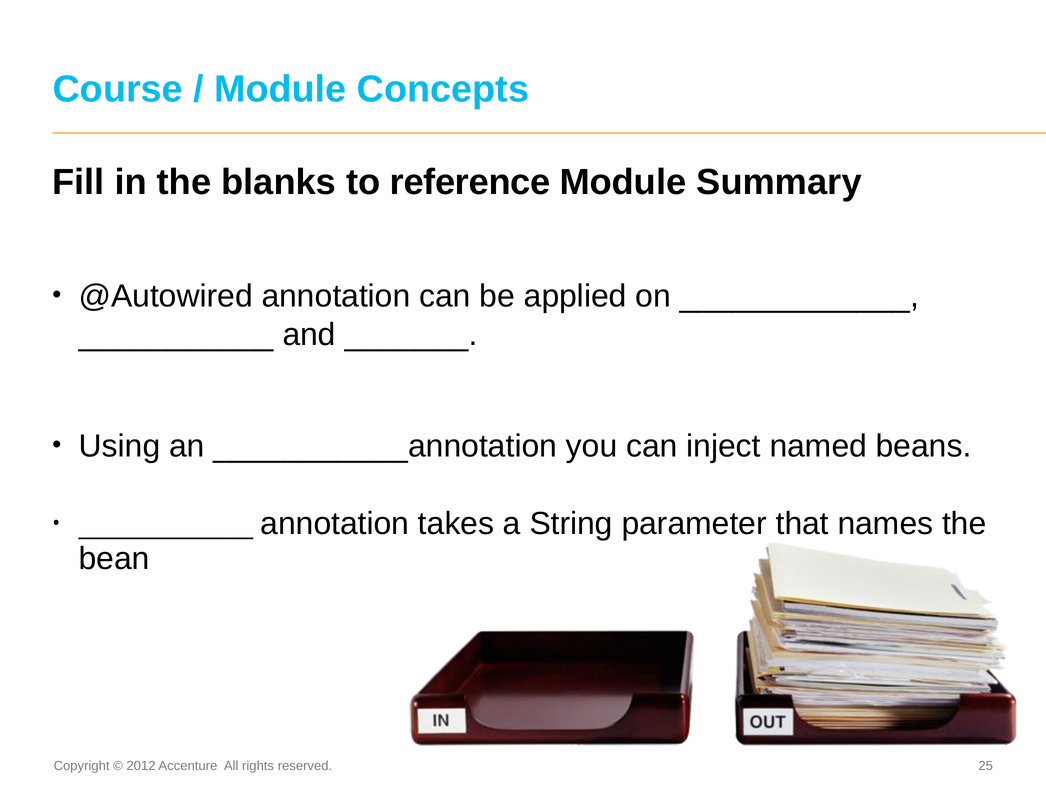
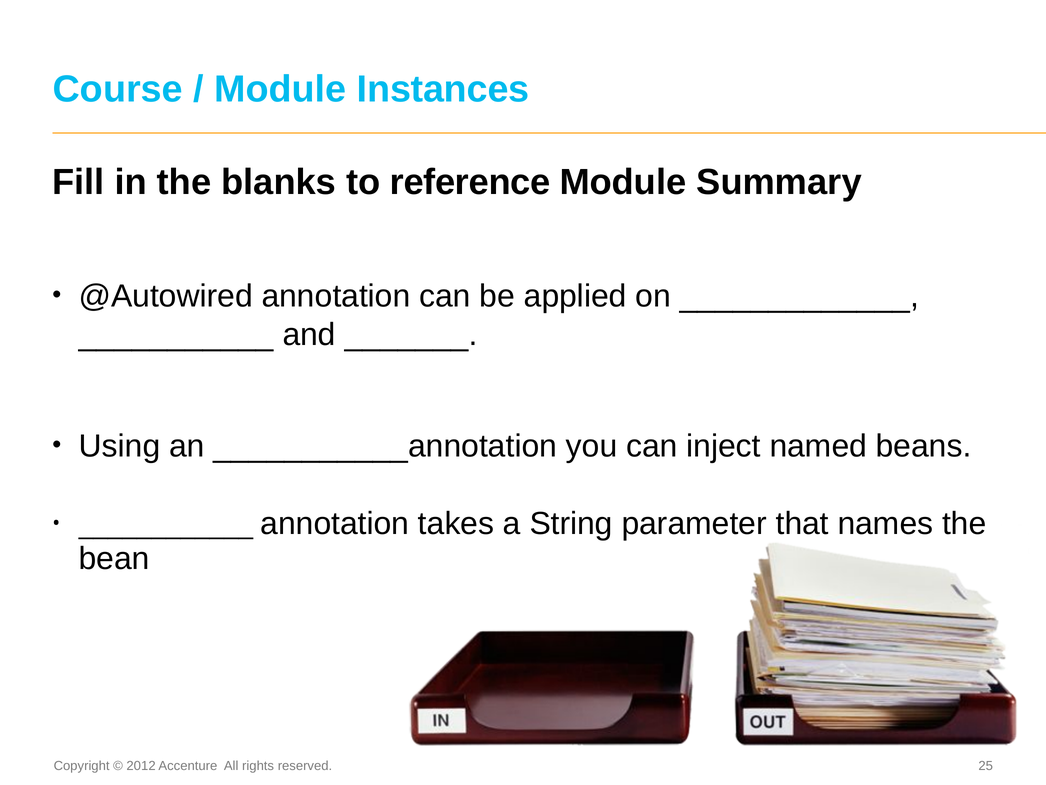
Concepts: Concepts -> Instances (443, 89)
